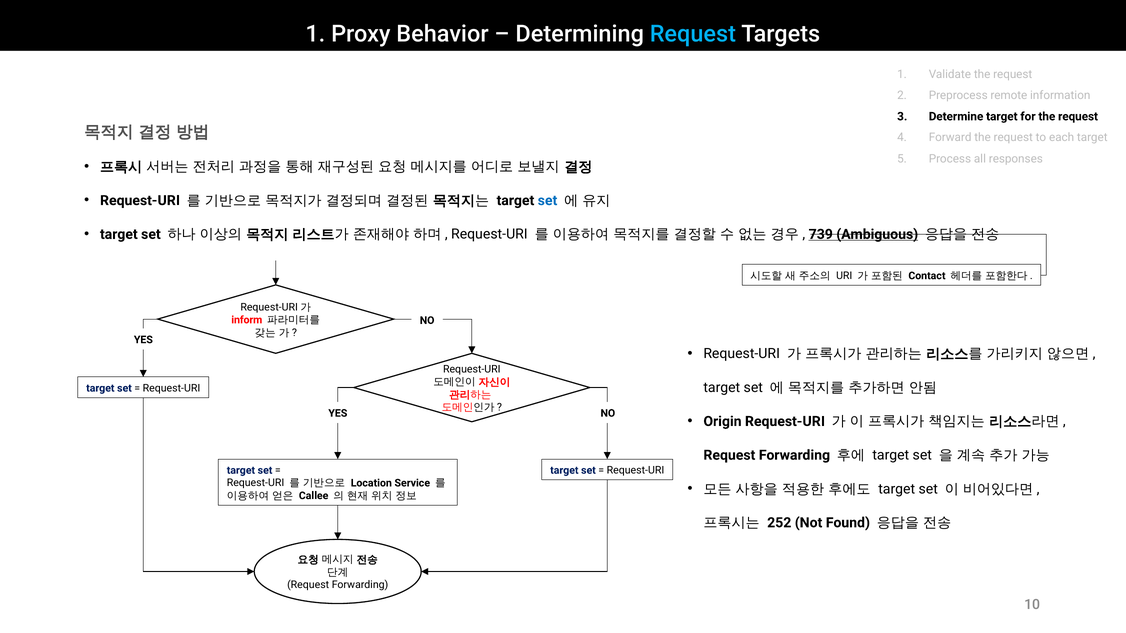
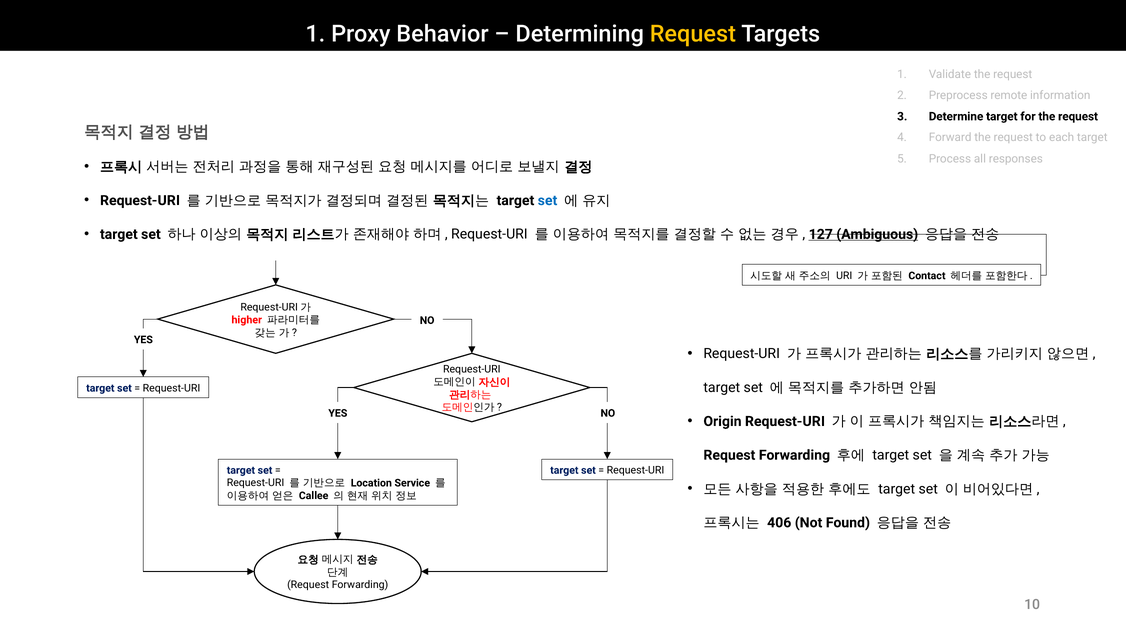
Request colour: light blue -> yellow (693, 34)
739: 739 -> 127 (821, 234)
inform: inform -> higher (247, 320)
252: 252 -> 406 (779, 523)
